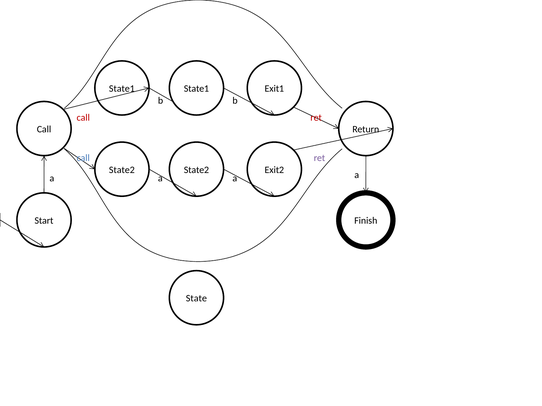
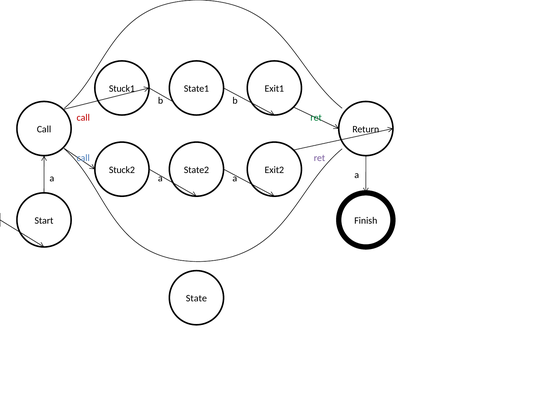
State1: State1 -> Stuck1 (122, 89)
ret colour: red -> green (316, 118)
State2: State2 -> Stuck2 (122, 170)
